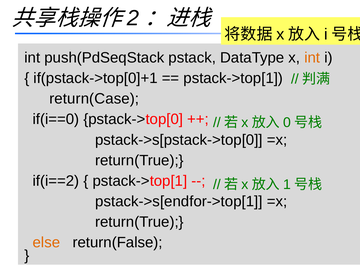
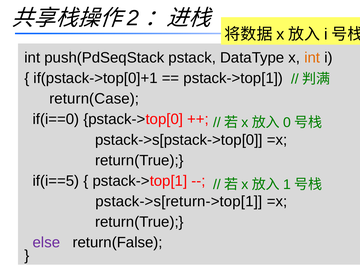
if(i==2: if(i==2 -> if(i==5 (56, 181)
pstack->s[endfor->top[1: pstack->s[endfor->top[1 -> pstack->s[return->top[1 (179, 201)
else colour: orange -> purple (46, 242)
